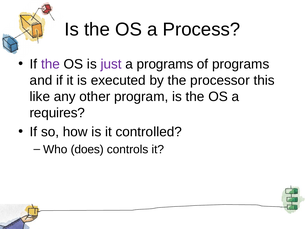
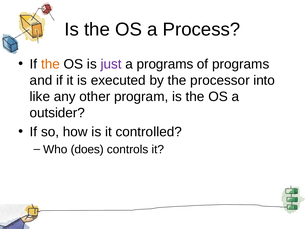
the colour: purple -> orange (50, 64)
this: this -> into (264, 80)
requires: requires -> outsider (57, 113)
